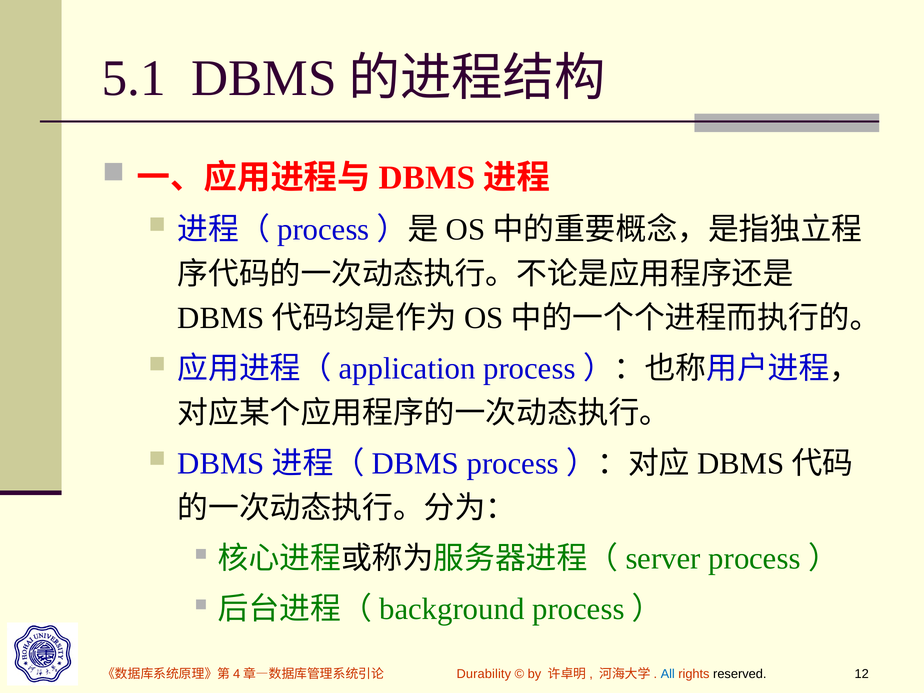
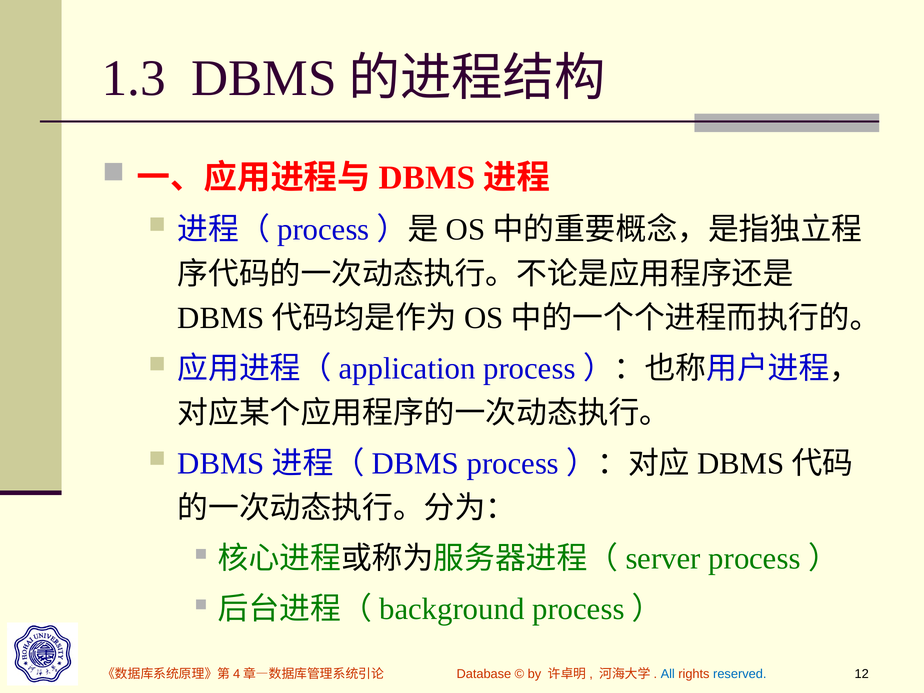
5.1: 5.1 -> 1.3 (134, 78)
Durability: Durability -> Database (484, 674)
reserved colour: black -> blue (740, 674)
